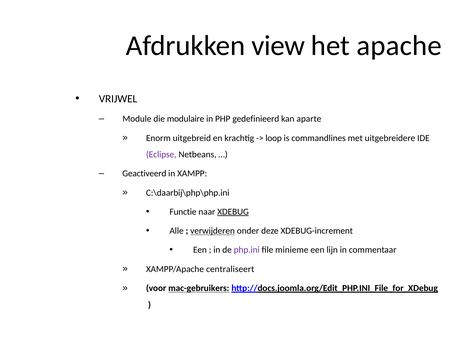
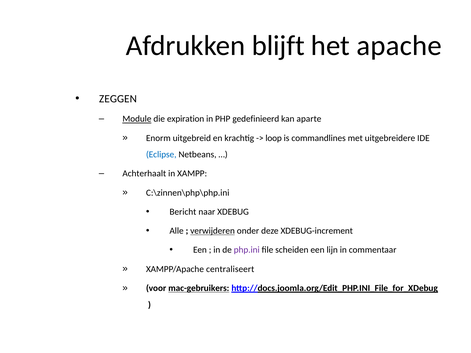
view: view -> blijft (278, 46)
VRIJWEL: VRIJWEL -> ZEGGEN (118, 99)
Module underline: none -> present (137, 119)
modulaire: modulaire -> expiration (186, 119)
Eclipse colour: purple -> blue (161, 155)
Geactiveerd: Geactiveerd -> Achterhaalt (144, 174)
C:\daarbij\php\php.ini: C:\daarbij\php\php.ini -> C:\zinnen\php\php.ini (188, 193)
Functie: Functie -> Bericht (183, 212)
XDEBUG underline: present -> none (233, 212)
minieme: minieme -> scheiden (292, 250)
